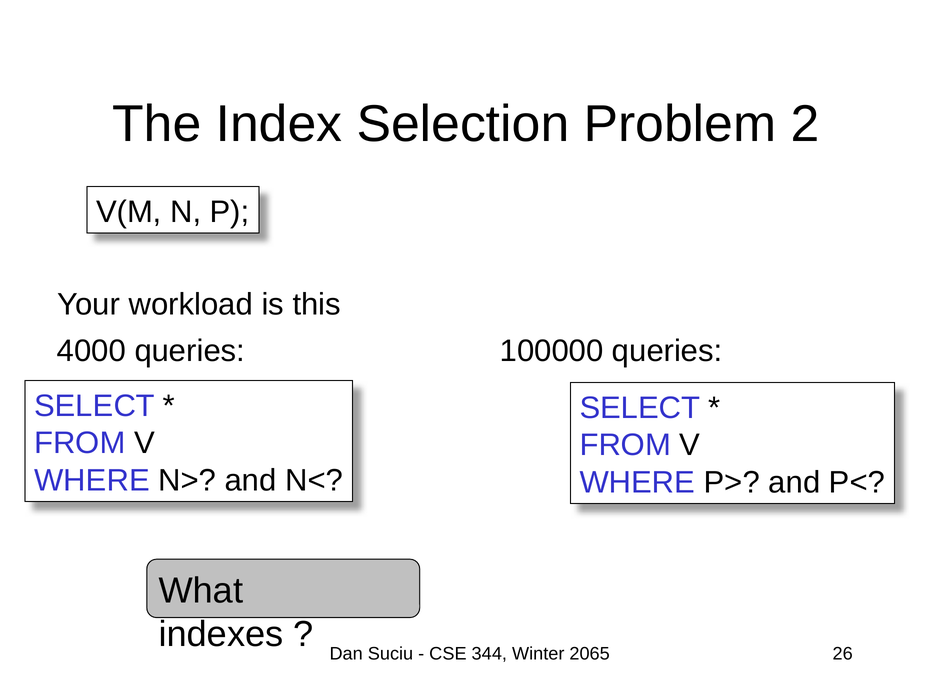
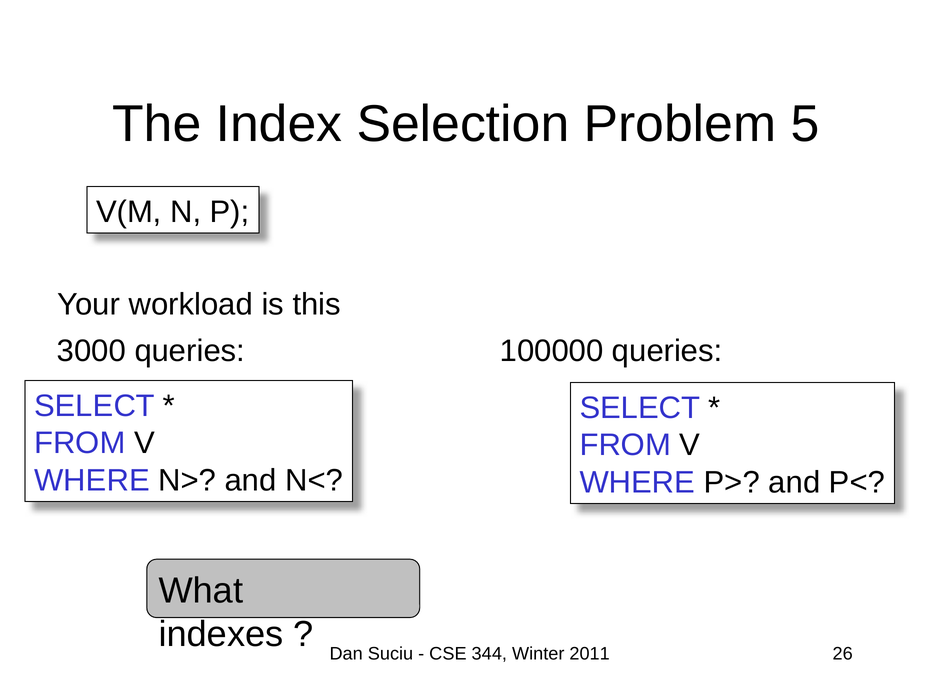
2: 2 -> 5 (805, 124)
4000: 4000 -> 3000 (91, 351)
2065: 2065 -> 2011 (590, 654)
